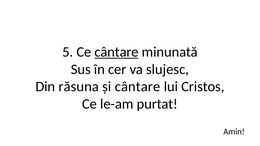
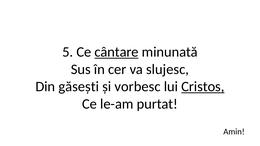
răsuna: răsuna -> găsești (79, 87)
și cântare: cântare -> vorbesc (138, 87)
Cristos underline: none -> present (203, 87)
